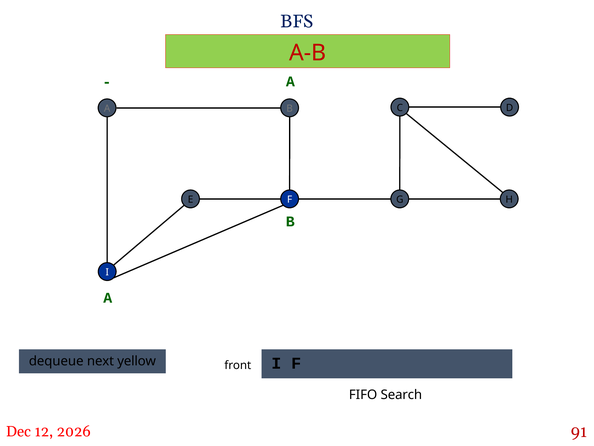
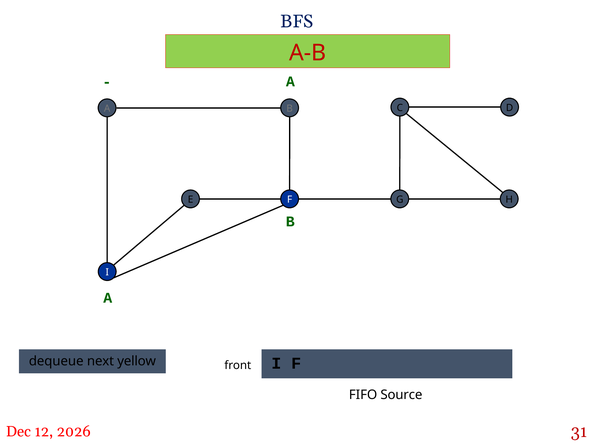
FIFO Search: Search -> Source (401, 394)
91: 91 -> 31 (579, 431)
